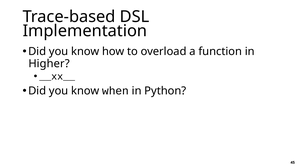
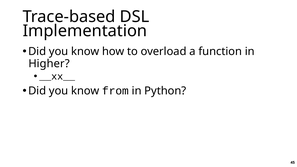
when: when -> from (115, 91)
